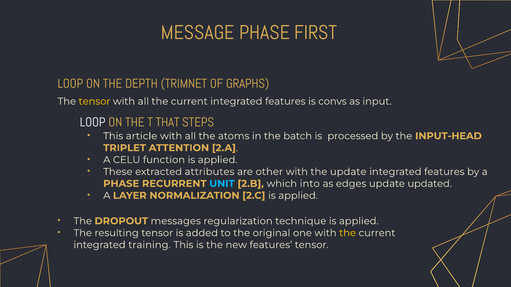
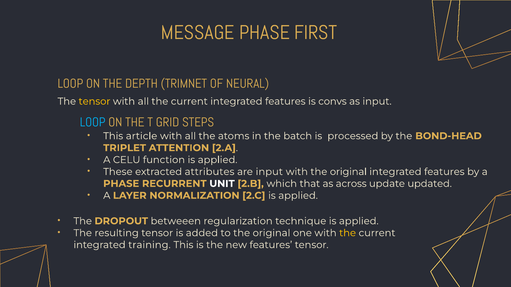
GRAPHS: GRAPHS -> NEURAL (248, 84)
LOOP colour: white -> light blue (93, 123)
THAT: THAT -> GRID (168, 123)
INPUT-HEAD: INPUT-HEAD -> BOND-HEAD (449, 136)
are other: other -> input (269, 172)
with the update: update -> original (348, 172)
UNIT colour: light blue -> white (222, 184)
into: into -> that (310, 184)
edges: edges -> across (351, 184)
messages: messages -> betweeen (176, 221)
